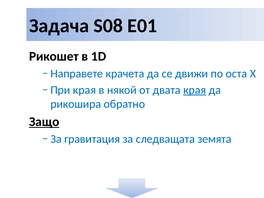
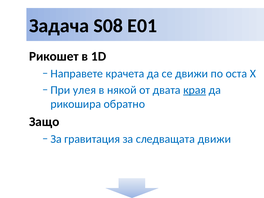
При края: края -> улея (84, 90)
Защо underline: present -> none (44, 122)
следващата земята: земята -> движи (214, 139)
